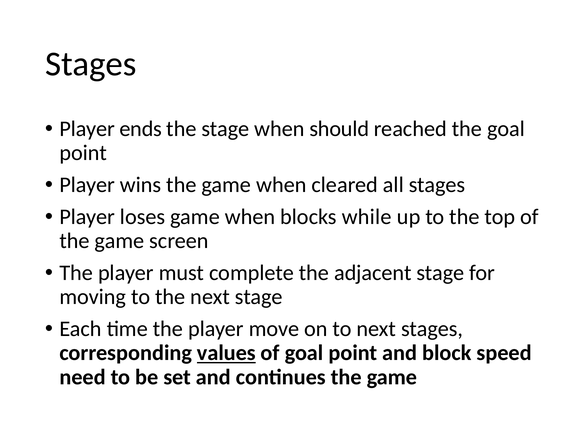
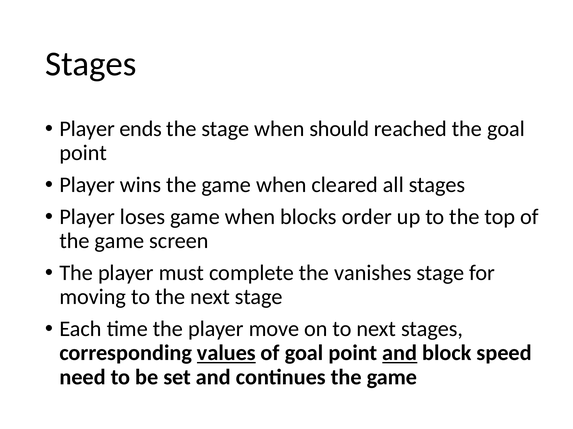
while: while -> order (367, 217)
adjacent: adjacent -> vanishes (373, 273)
and underline: none -> present (400, 354)
